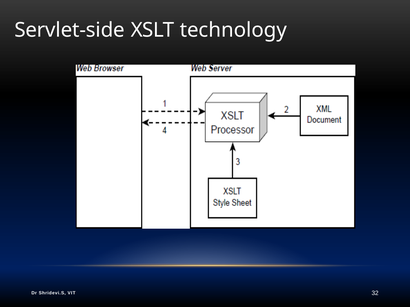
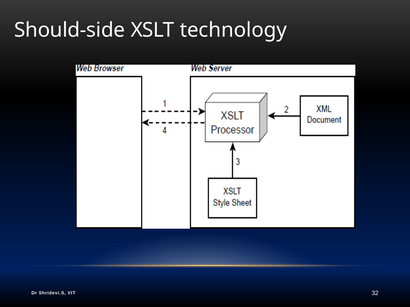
Servlet-side: Servlet-side -> Should-side (70, 30)
